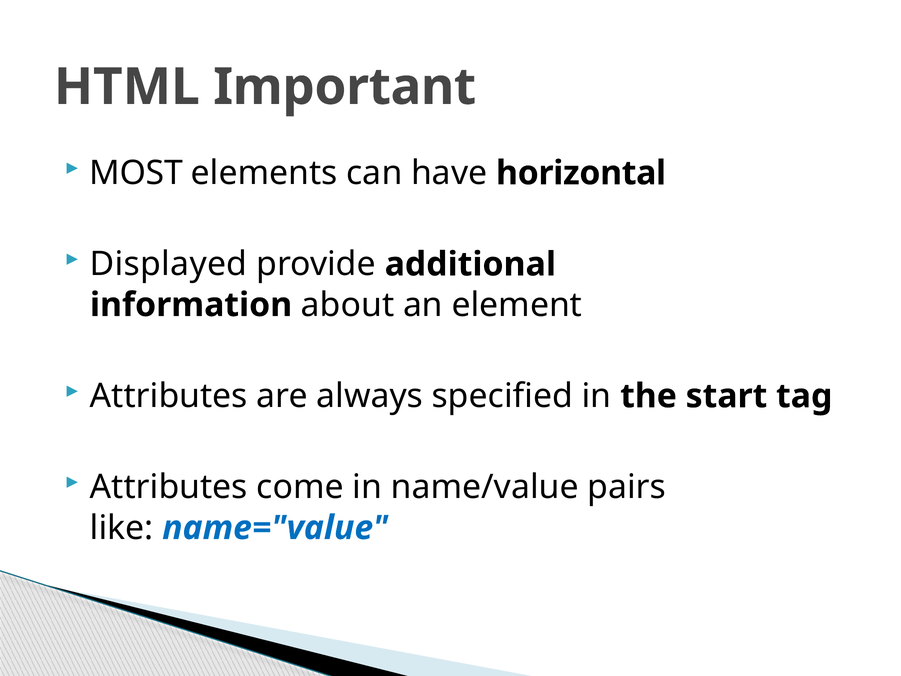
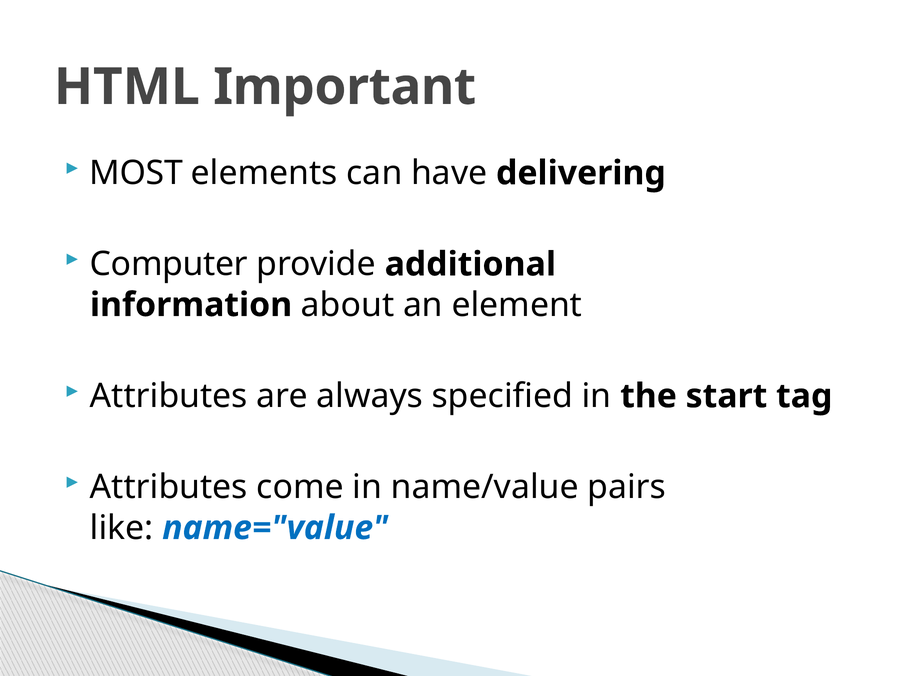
horizontal: horizontal -> delivering (581, 173)
Displayed: Displayed -> Computer (169, 264)
